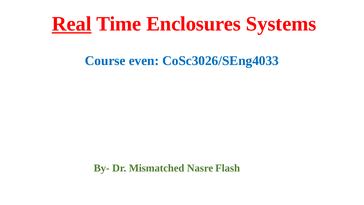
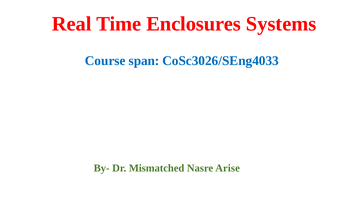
Real underline: present -> none (72, 24)
even: even -> span (144, 61)
Flash: Flash -> Arise (228, 168)
